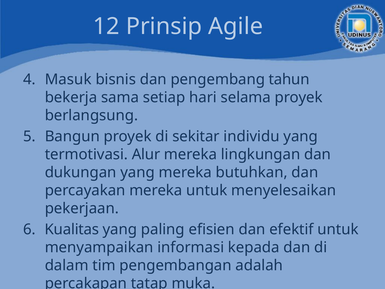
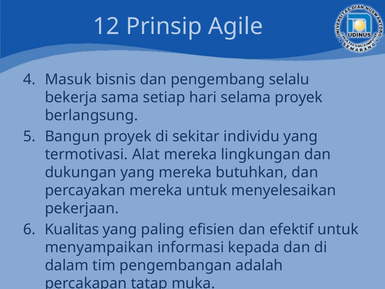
tahun: tahun -> selalu (289, 79)
Alur: Alur -> Alat (146, 154)
